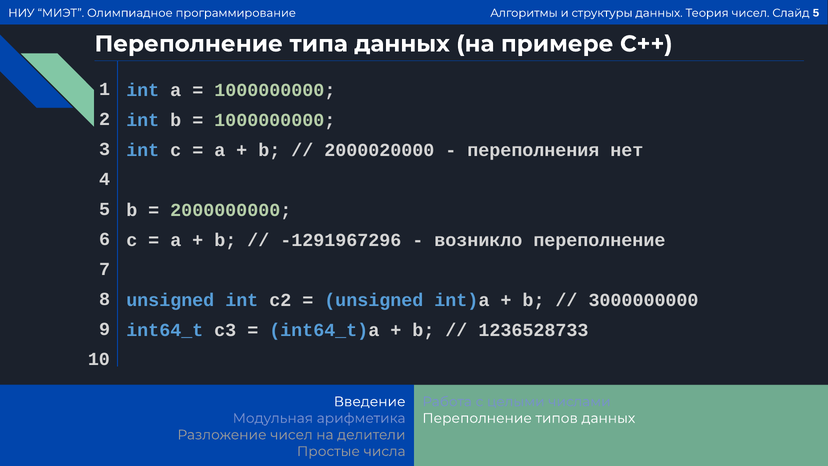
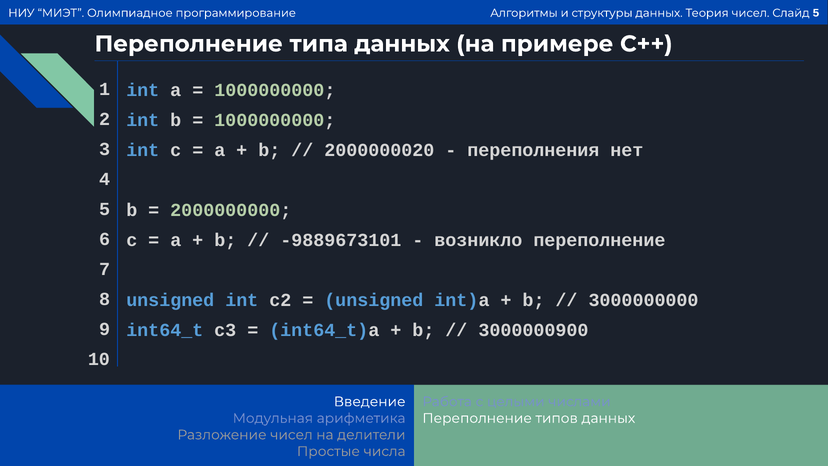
2000020000: 2000020000 -> 2000000020 (379, 150)
-1291967296: -1291967296 -> -9889673101 (341, 240)
1236528733: 1236528733 -> 3000000900 (533, 330)
